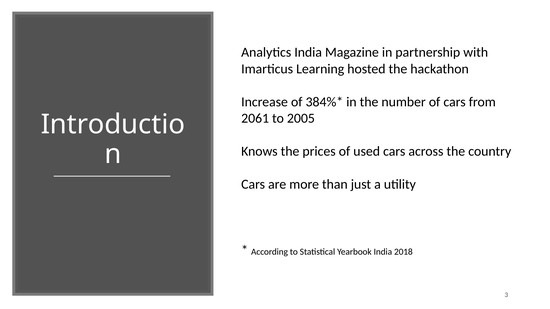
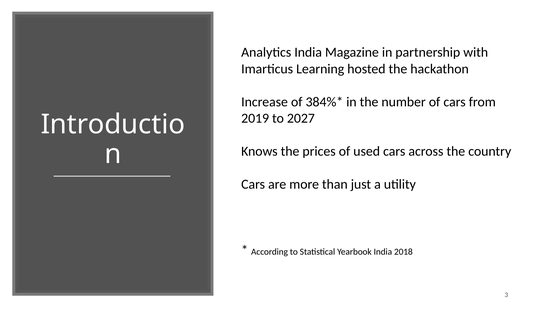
2061: 2061 -> 2019 (255, 118)
2005: 2005 -> 2027 (301, 118)
